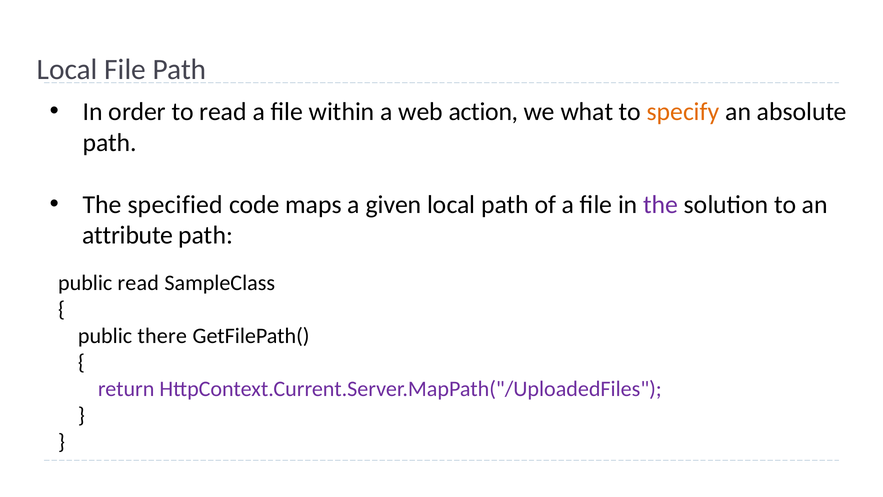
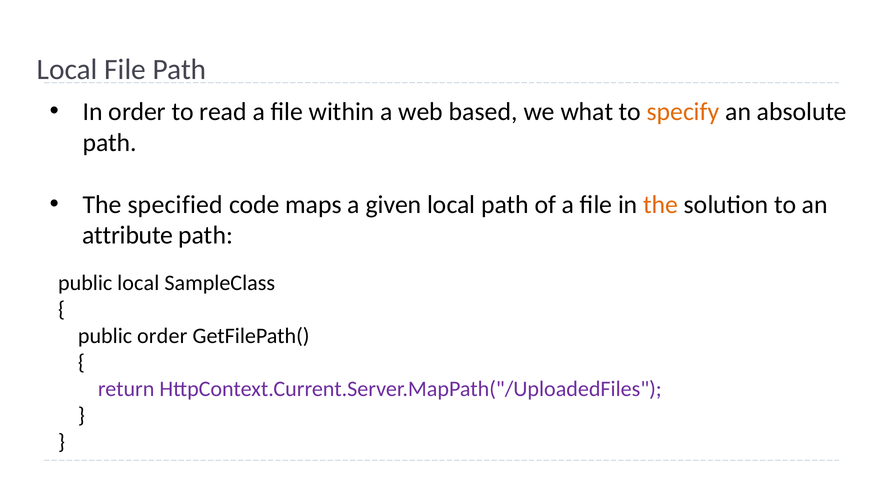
action: action -> based (483, 112)
the colour: purple -> orange (661, 204)
public read: read -> local (138, 283)
public there: there -> order (162, 336)
